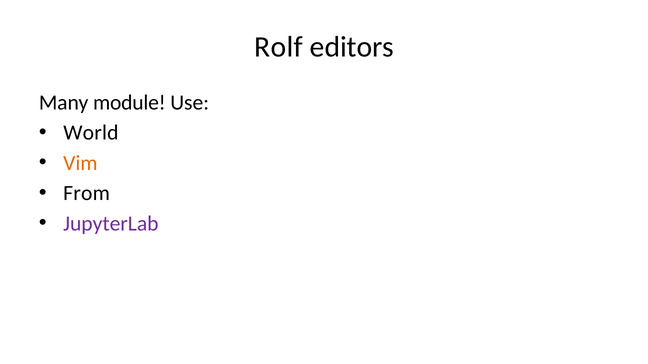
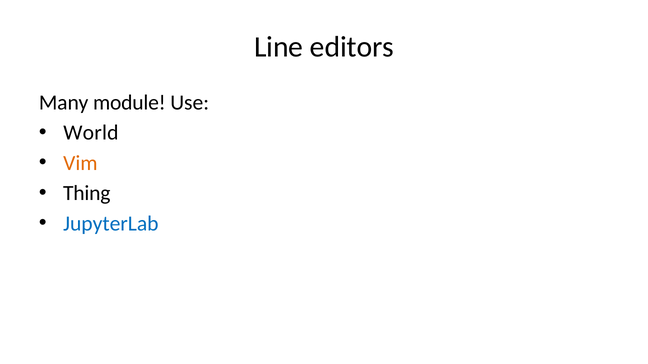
Rolf: Rolf -> Line (279, 47)
From: From -> Thing (87, 193)
JupyterLab colour: purple -> blue (111, 224)
